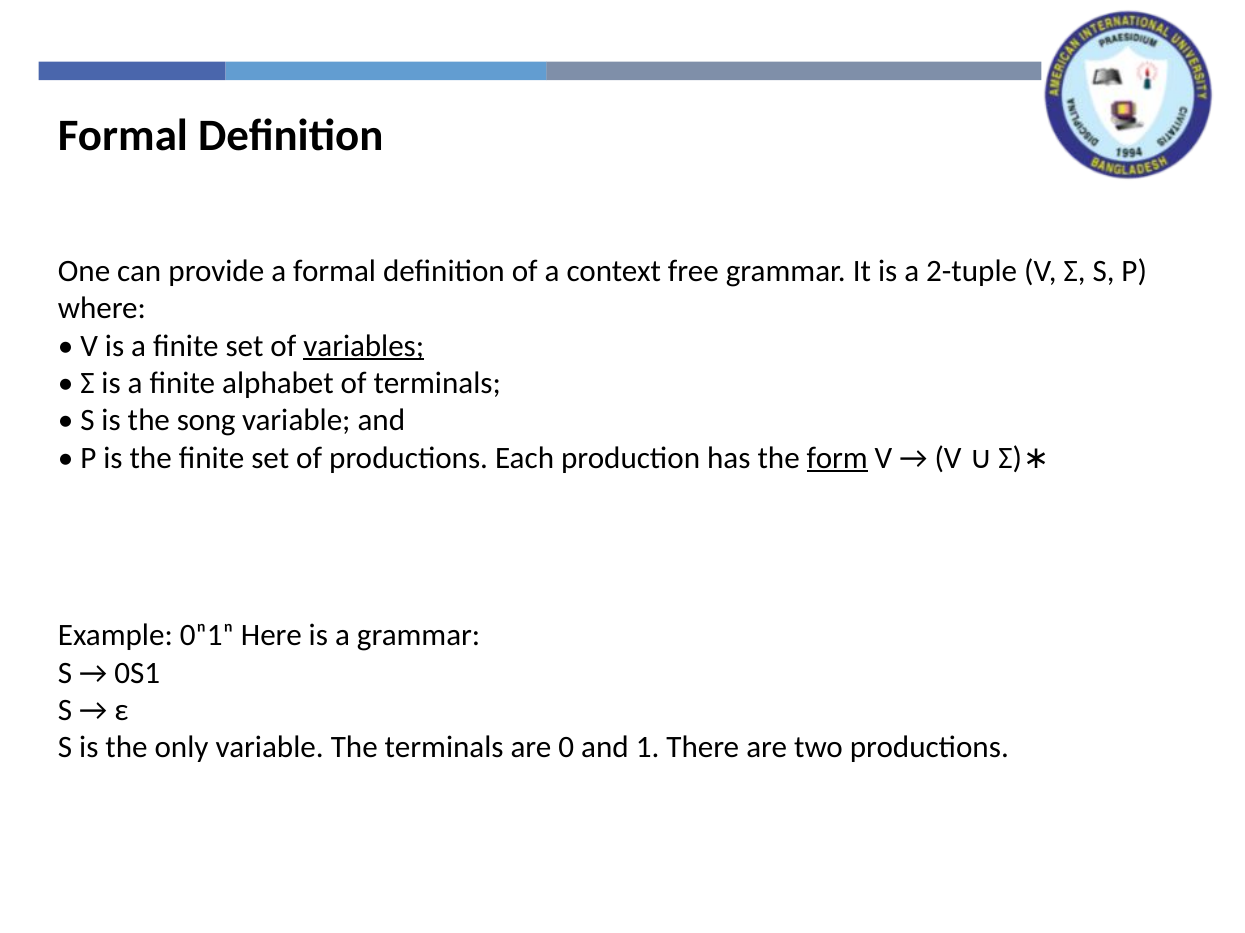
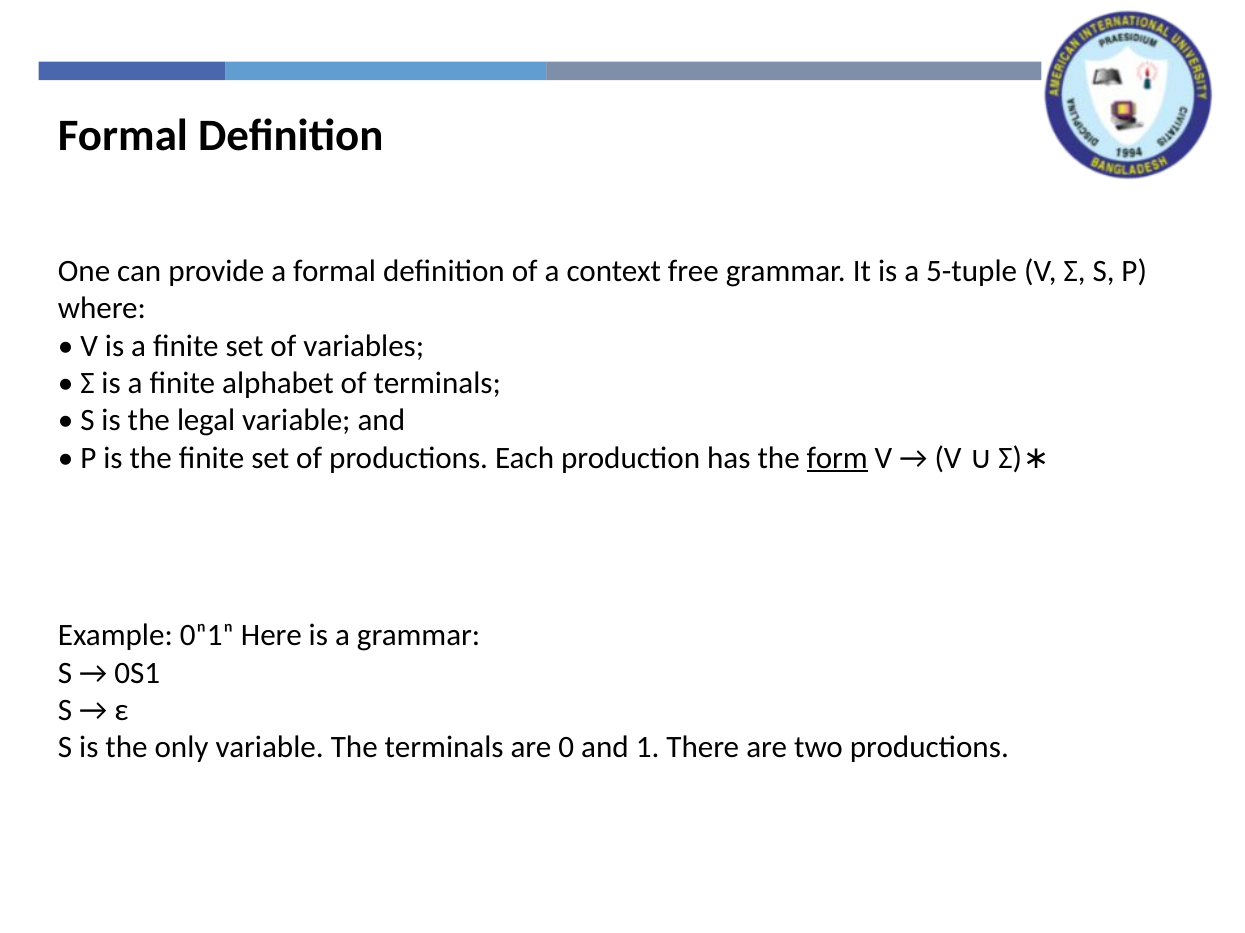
2-tuple: 2-tuple -> 5-tuple (972, 271)
variables underline: present -> none (364, 346)
song: song -> legal (206, 421)
